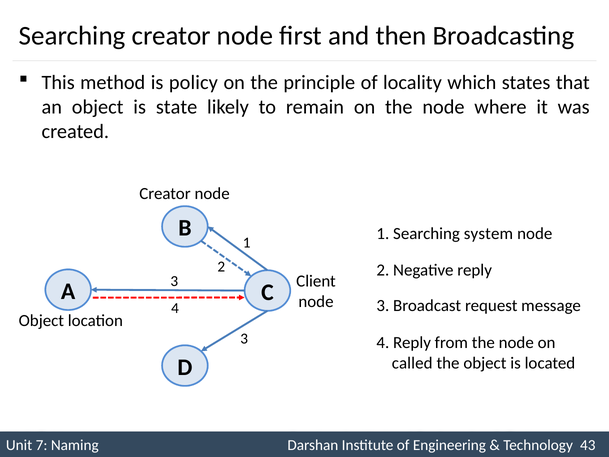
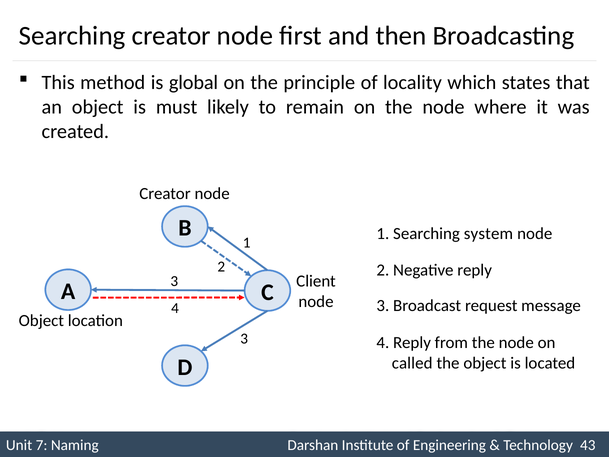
policy: policy -> global (194, 83)
state: state -> must (177, 107)
